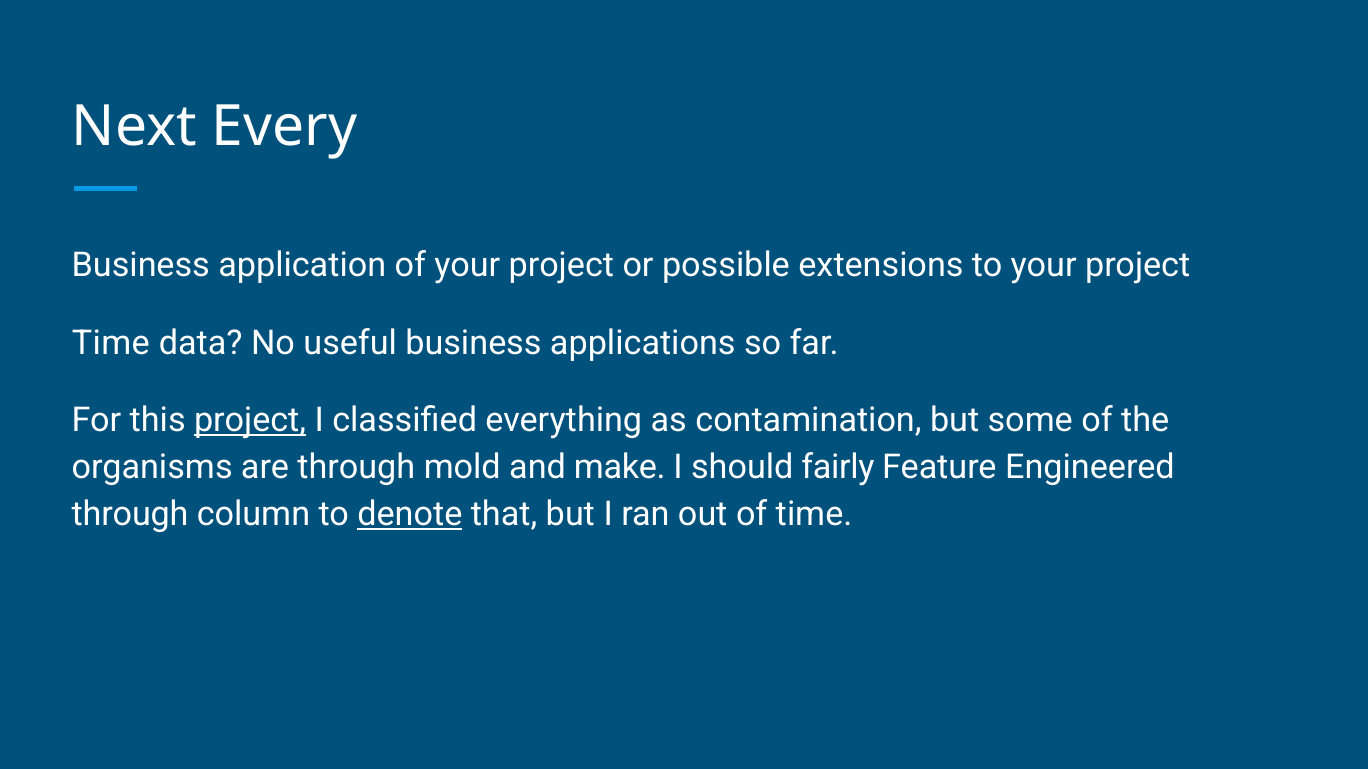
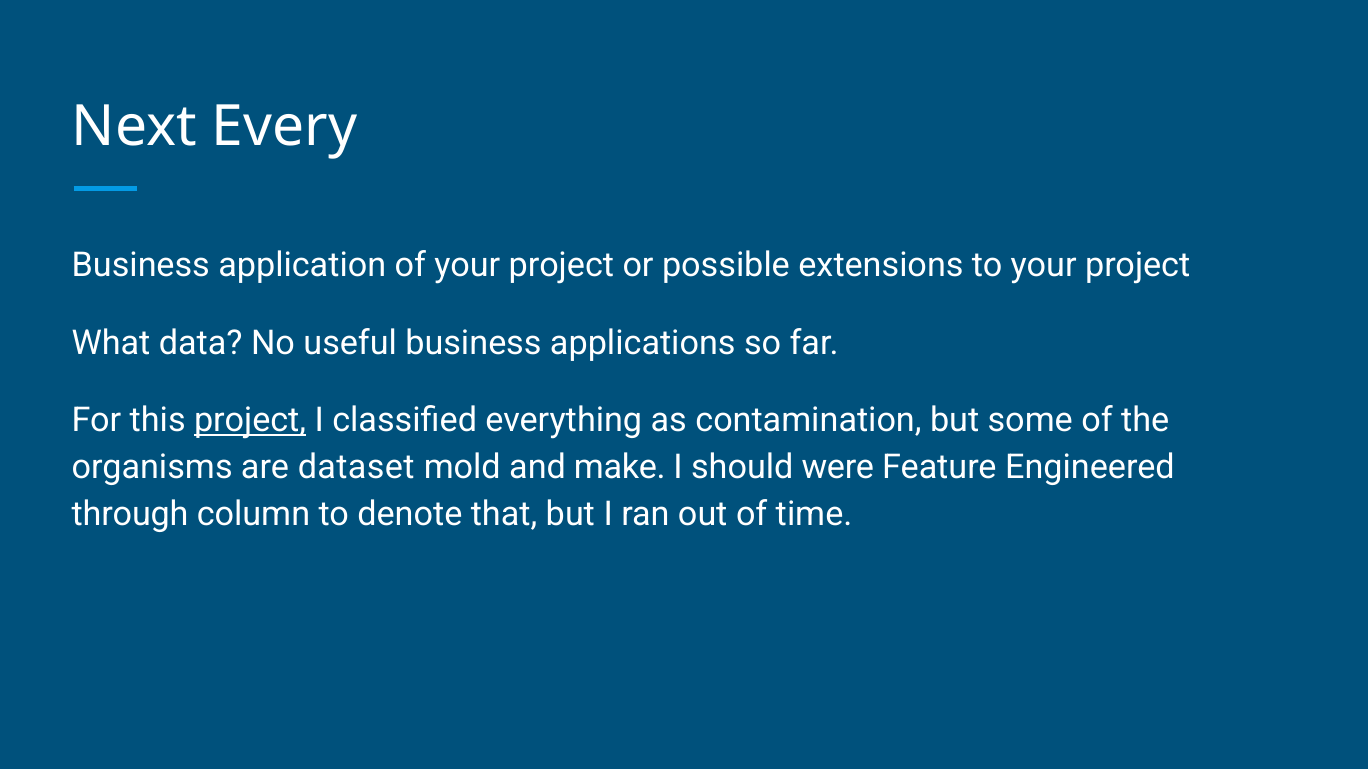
Time: Time -> What (111, 343)
are through: through -> dataset (356, 468)
fairly: fairly -> were (838, 468)
denote underline: present -> none (410, 515)
